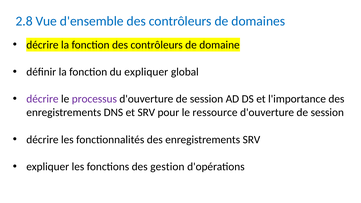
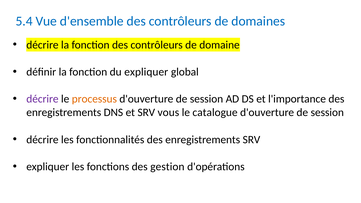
2.8: 2.8 -> 5.4 (24, 21)
processus colour: purple -> orange (94, 99)
pour: pour -> vous (168, 113)
ressource: ressource -> catalogue (215, 113)
